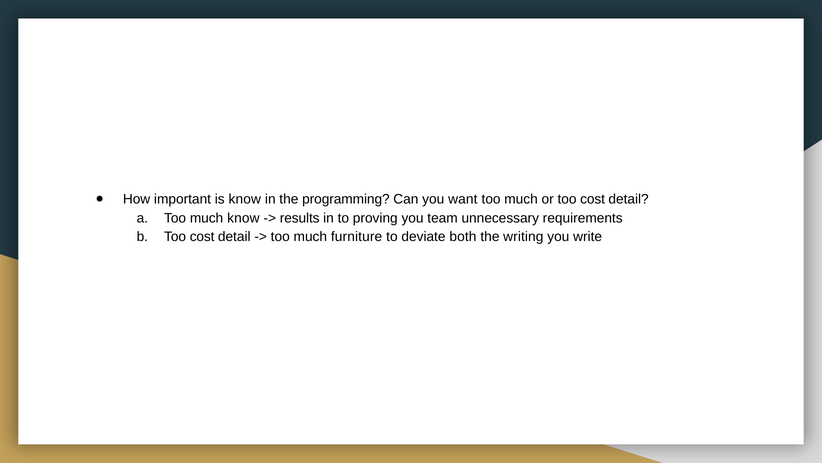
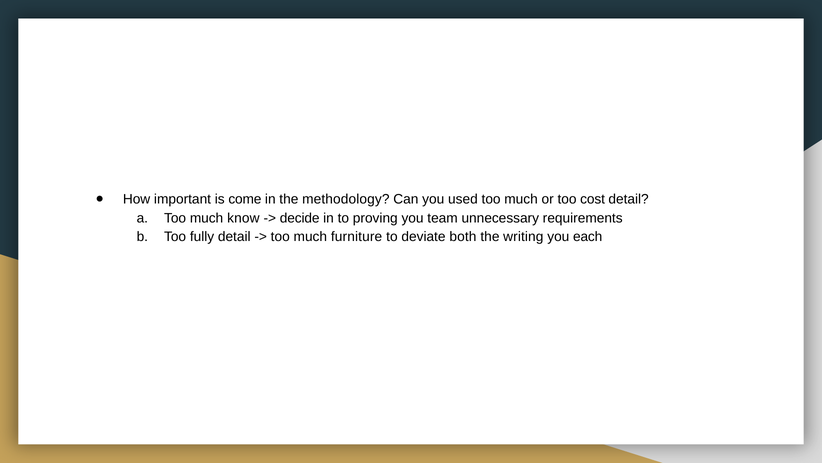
is know: know -> come (245, 199)
programming: programming -> methodology (346, 199)
want: want -> used (463, 199)
results: results -> decide (300, 218)
cost: cost -> fully (202, 237)
write: write -> each (588, 237)
